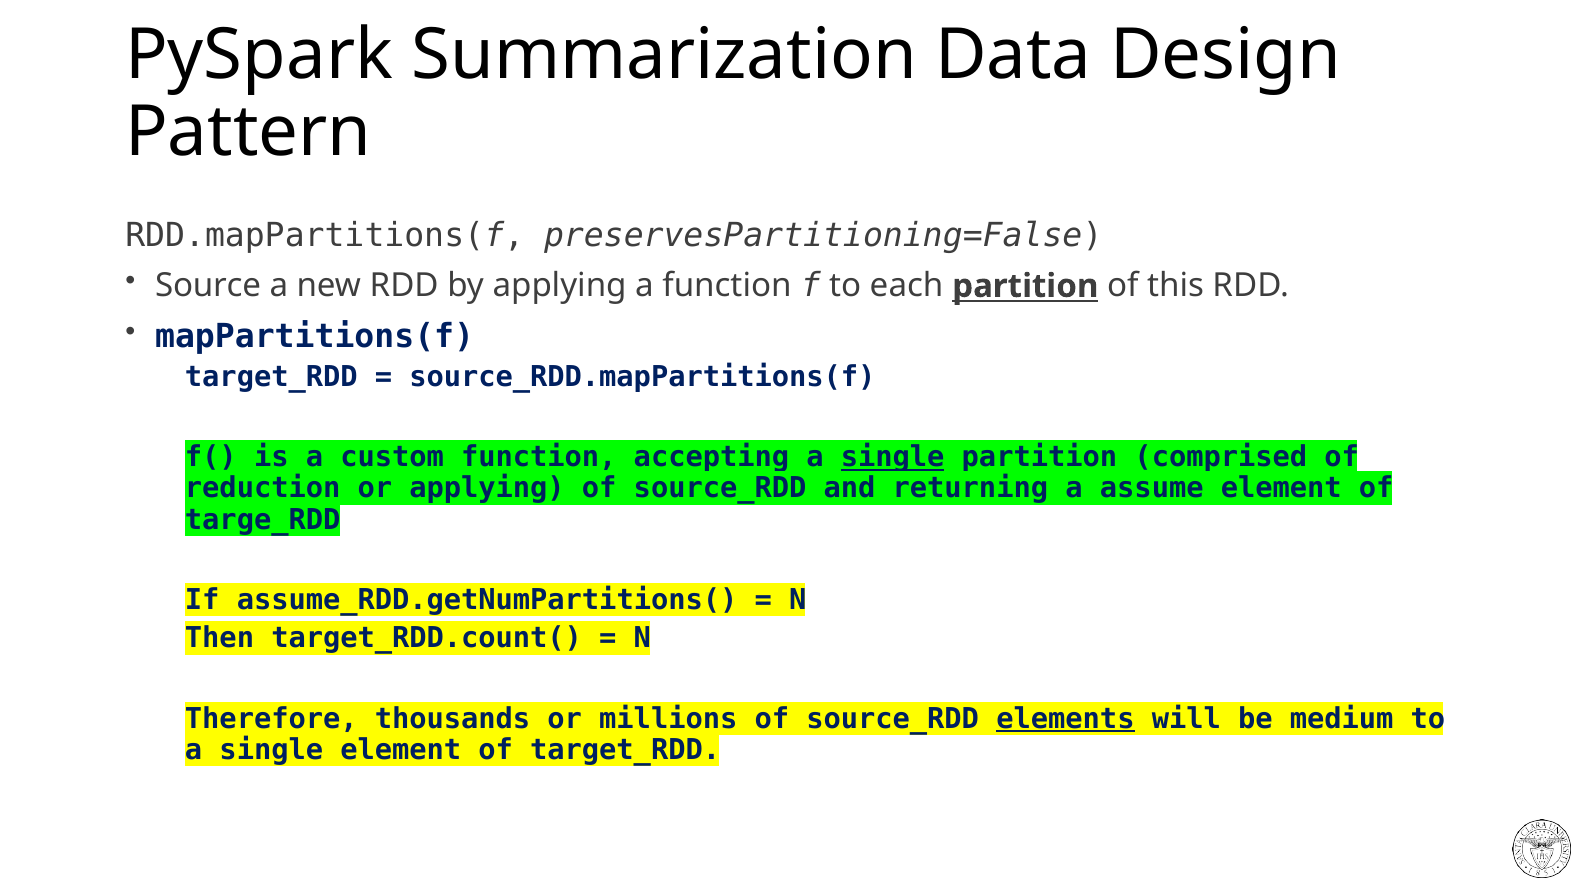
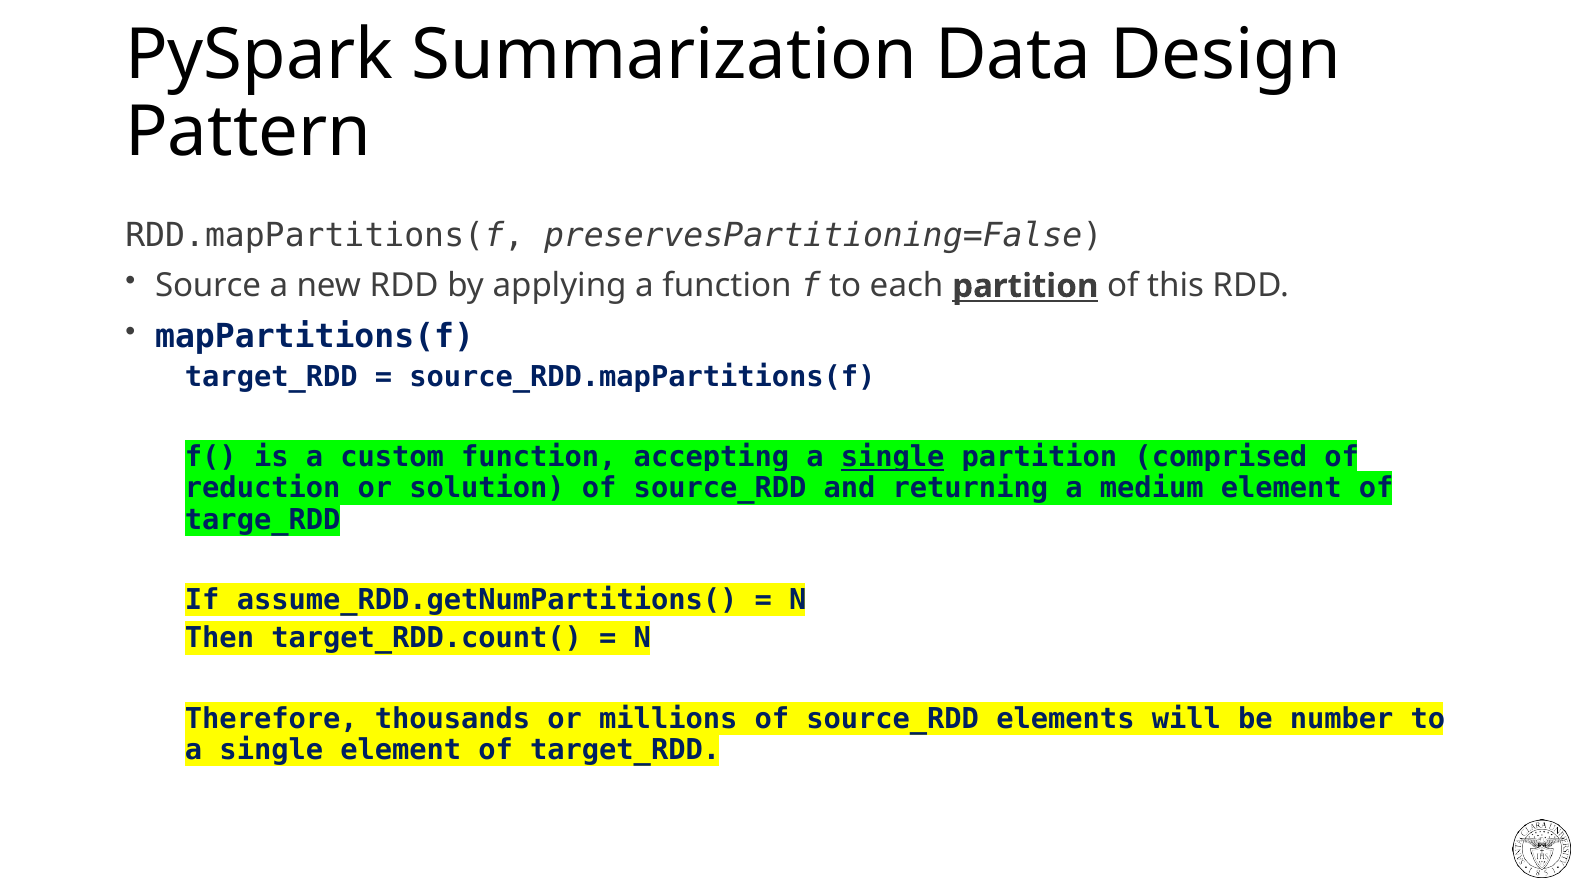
or applying: applying -> solution (487, 488)
assume: assume -> medium (1152, 488)
elements underline: present -> none (1065, 719)
medium: medium -> number (1342, 719)
